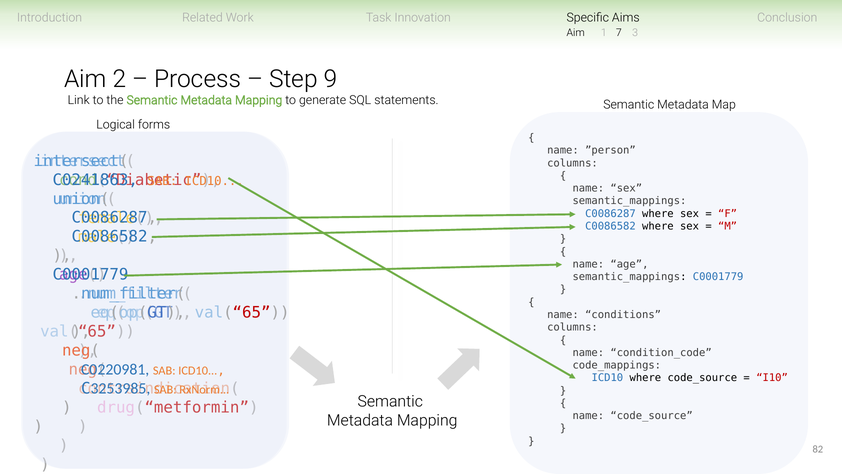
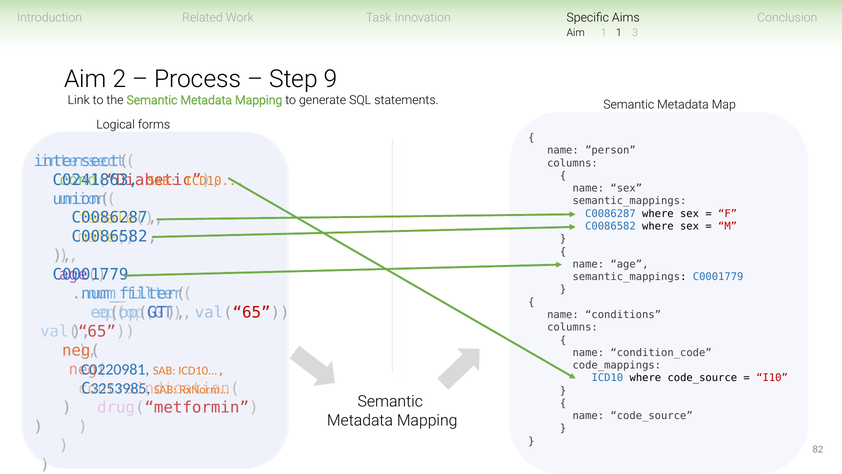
1 7: 7 -> 1 (619, 33)
